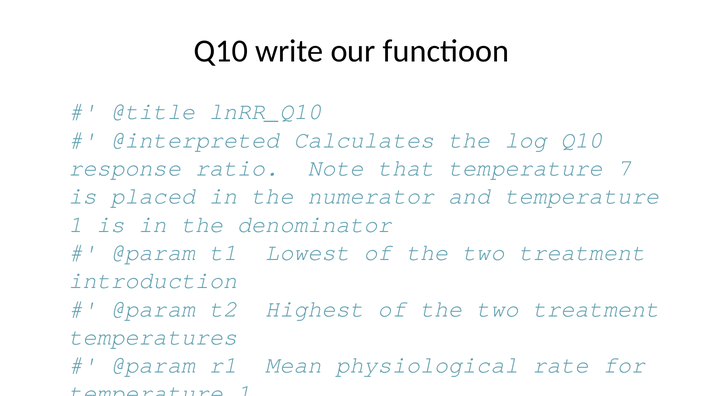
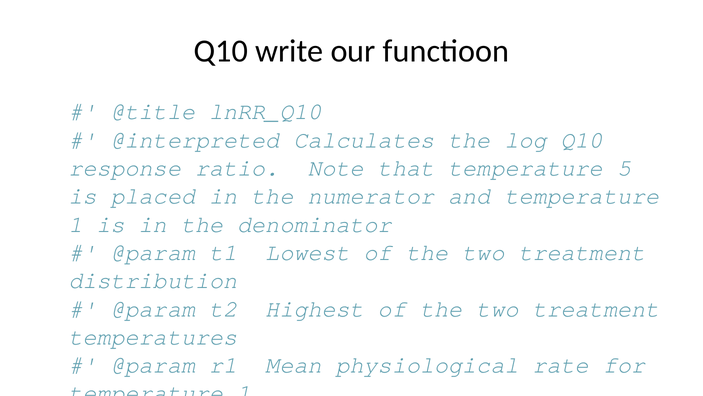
temperature 7: 7 -> 5 (624, 168)
introduction: introduction -> distribution (153, 280)
